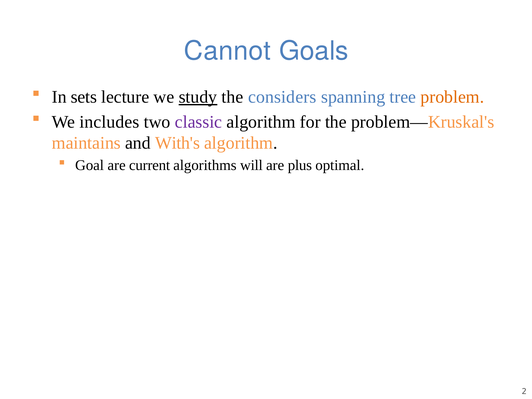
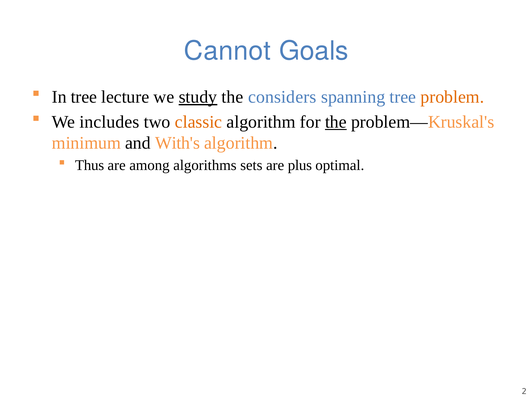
In sets: sets -> tree (84, 97)
classic colour: purple -> orange (199, 122)
the underline: none -> present (336, 122)
maintains: maintains -> minimum (86, 143)
Goal: Goal -> Thus (90, 165)
current: current -> among (149, 165)
will: will -> sets (251, 165)
